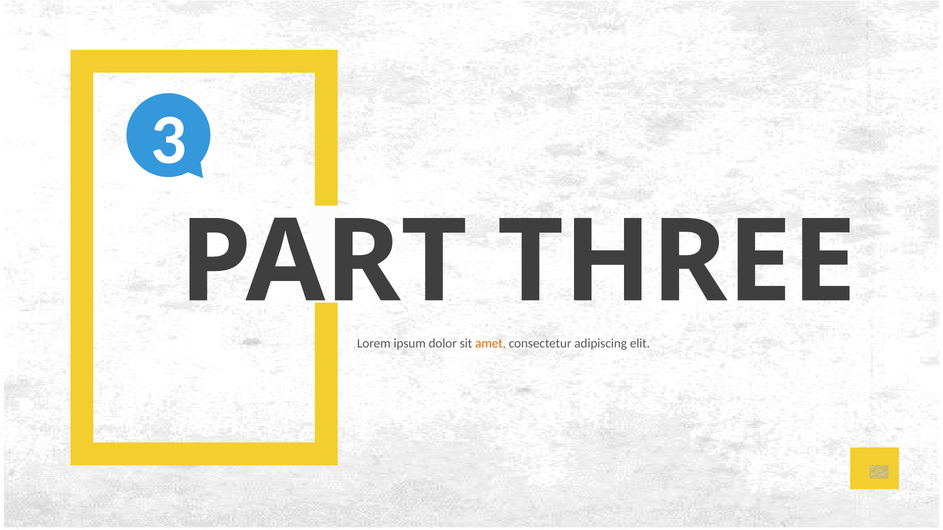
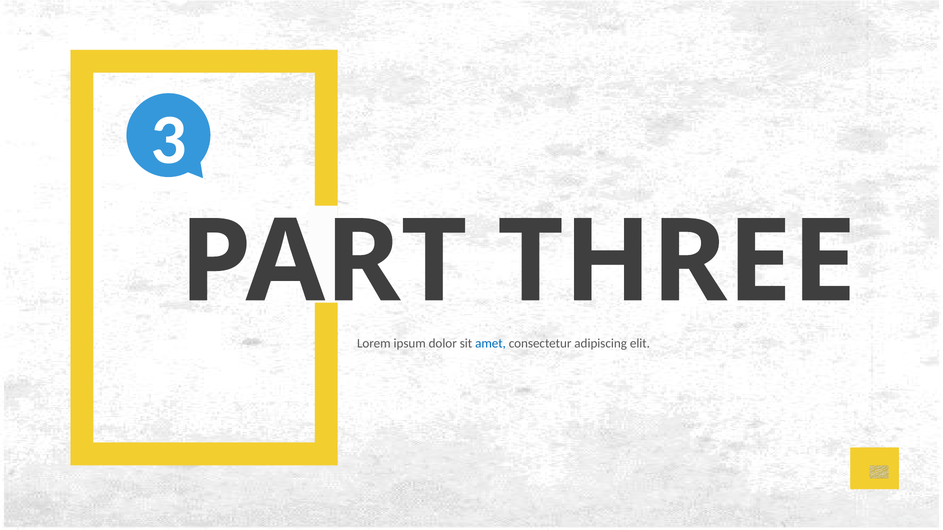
amet colour: orange -> blue (491, 344)
